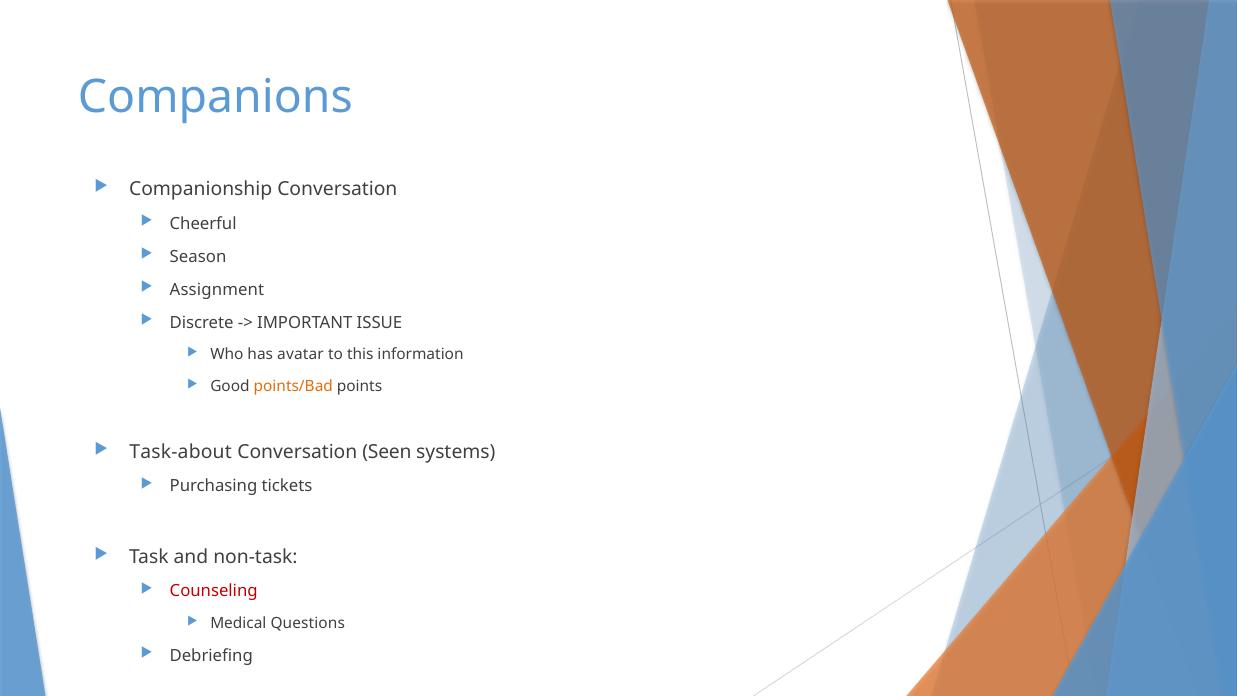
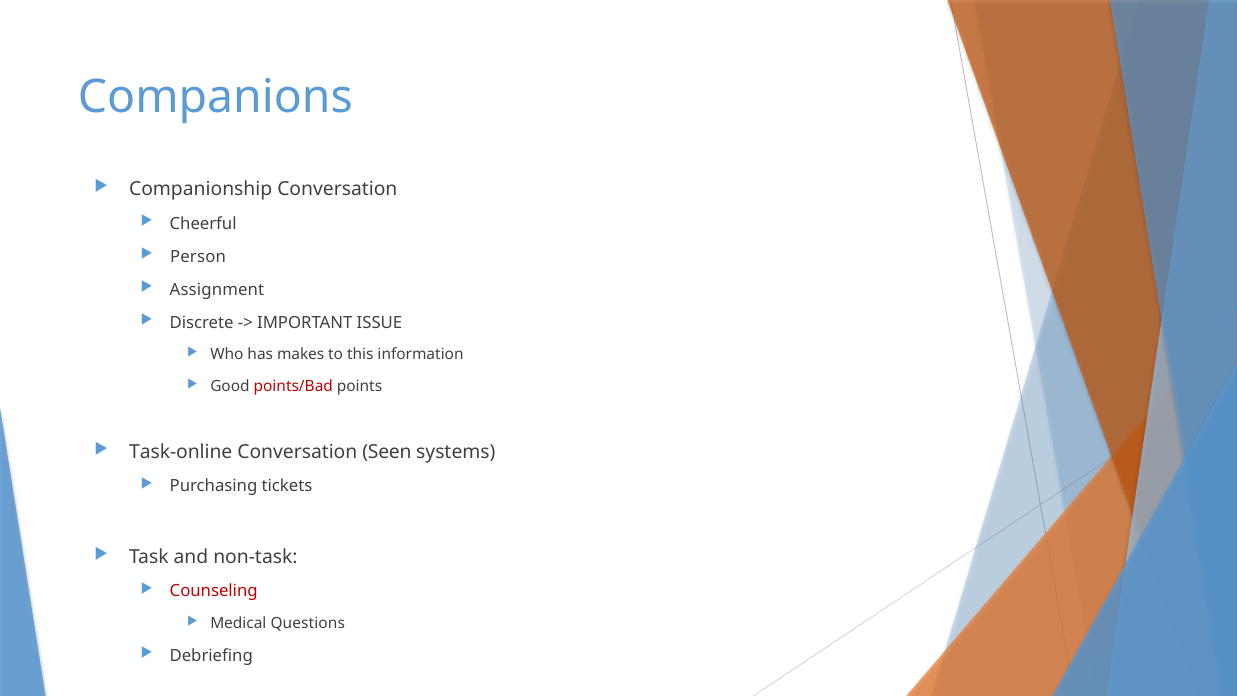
Season: Season -> Person (198, 256)
avatar: avatar -> makes (301, 355)
points/Bad colour: orange -> red (293, 386)
Task-about: Task-about -> Task-online (181, 452)
